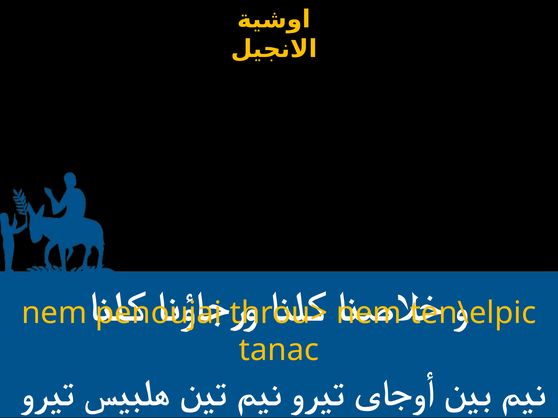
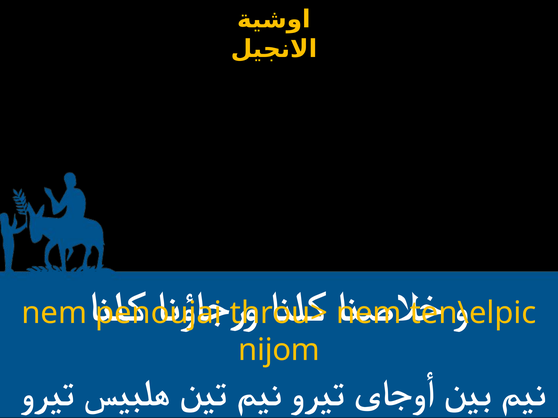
tanac: tanac -> nijom (279, 350)
